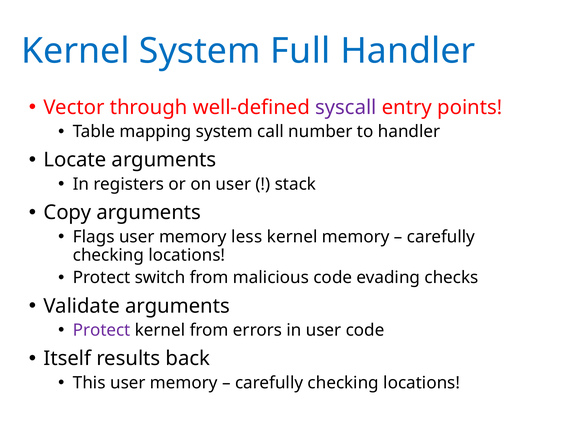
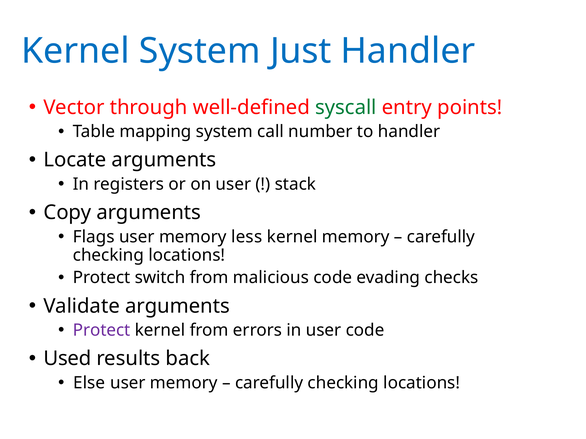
Full: Full -> Just (301, 51)
syscall colour: purple -> green (346, 107)
Itself: Itself -> Used (67, 359)
This: This -> Else (89, 383)
